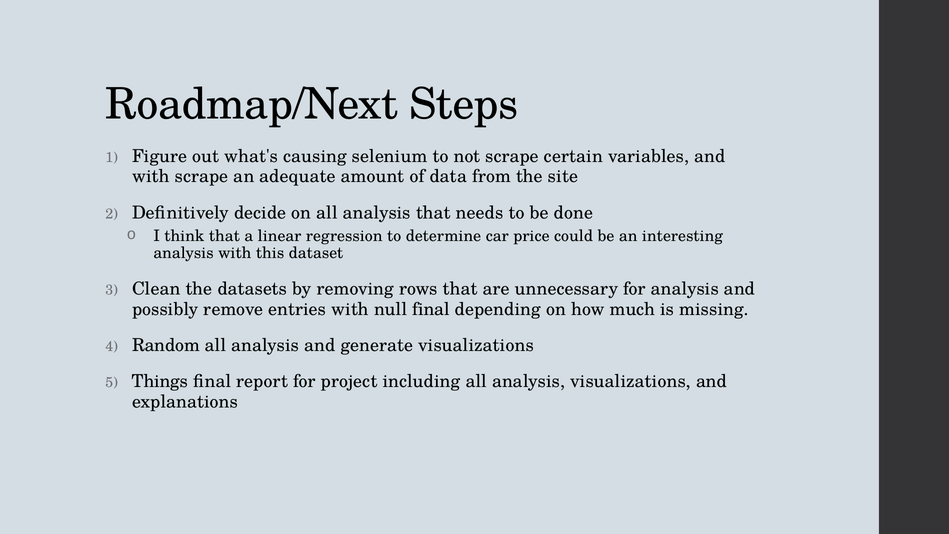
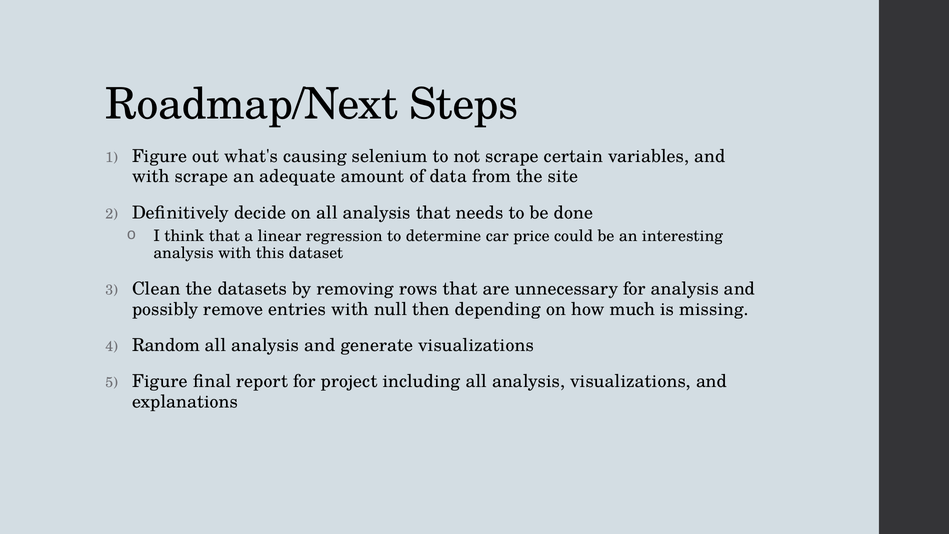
null final: final -> then (431, 309)
Things: Things -> Figure (160, 381)
